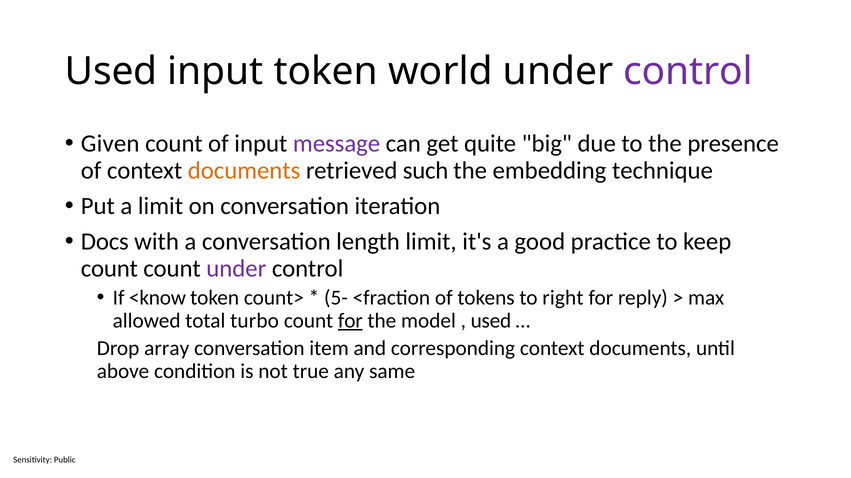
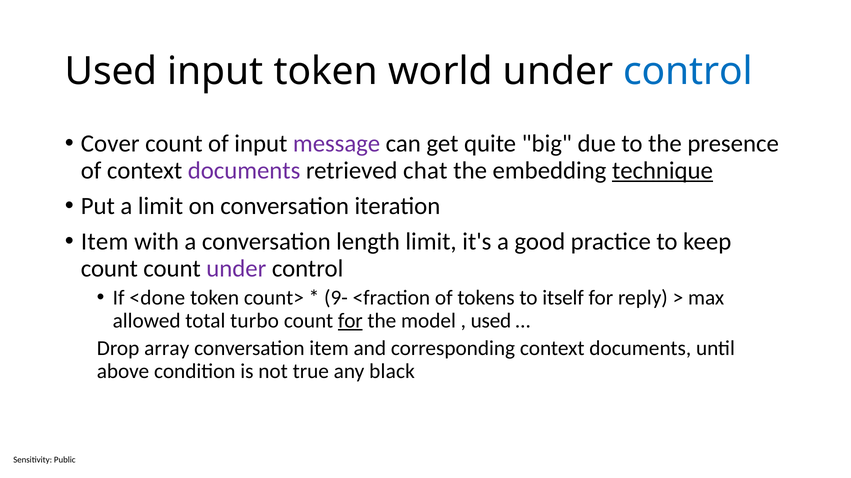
control colour: purple -> blue (688, 71)
Given: Given -> Cover (110, 144)
documents colour: orange -> purple (244, 171)
such: such -> chat (425, 171)
technique underline: none -> present (662, 171)
Docs: Docs -> Item (105, 242)
<know: <know -> <done (157, 298)
5-: 5- -> 9- (336, 298)
right: right -> itself (563, 298)
same: same -> black (392, 372)
